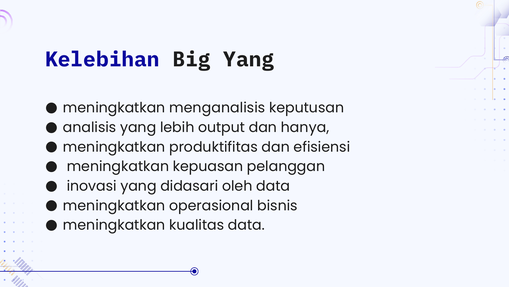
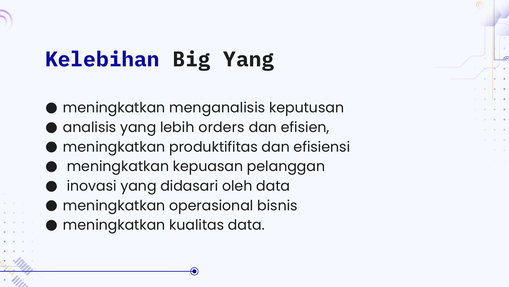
output: output -> orders (222, 127)
hanya: hanya -> efisien (305, 127)
